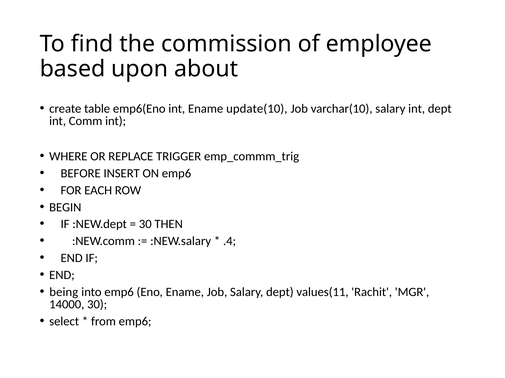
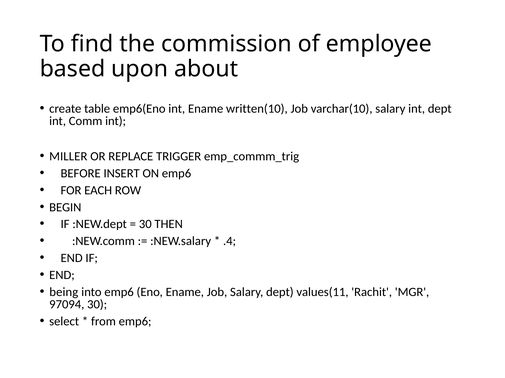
update(10: update(10 -> written(10 (257, 109)
WHERE: WHERE -> MILLER (68, 157)
14000: 14000 -> 97094 (67, 305)
